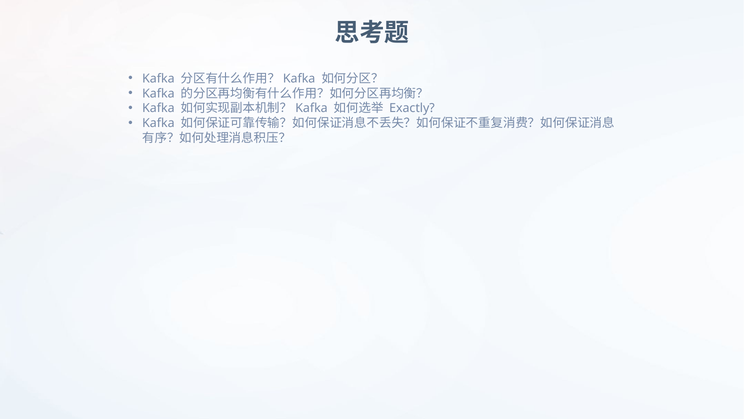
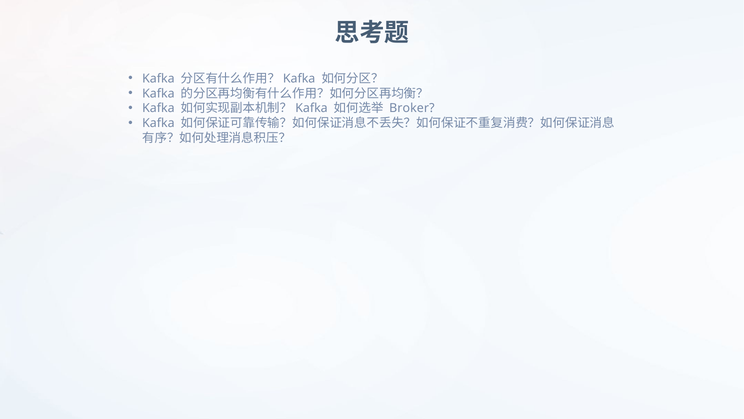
Exactly: Exactly -> Broker (412, 108)
